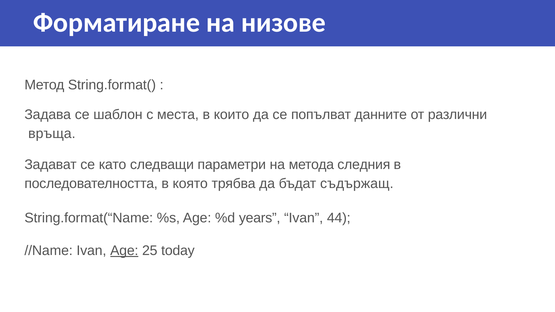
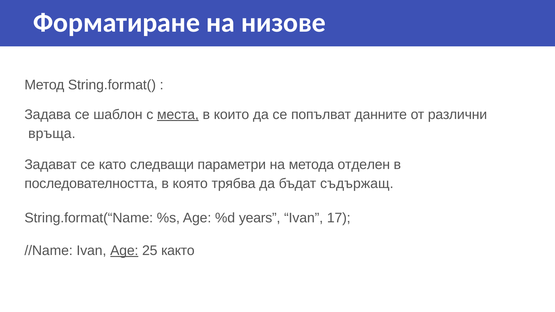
места underline: none -> present (178, 115)
следния: следния -> отделен (364, 165)
44: 44 -> 17 (339, 218)
today: today -> както (178, 251)
